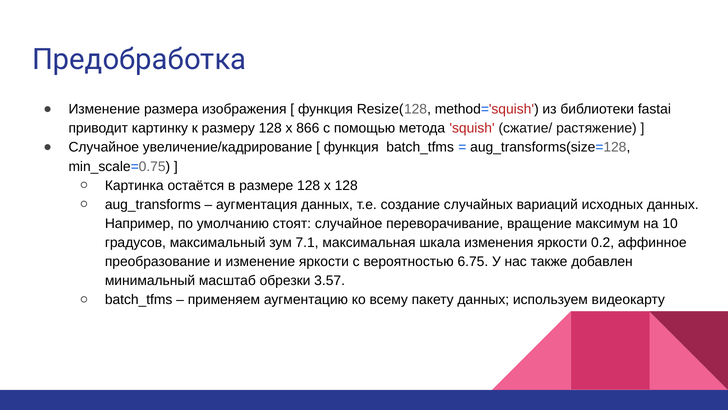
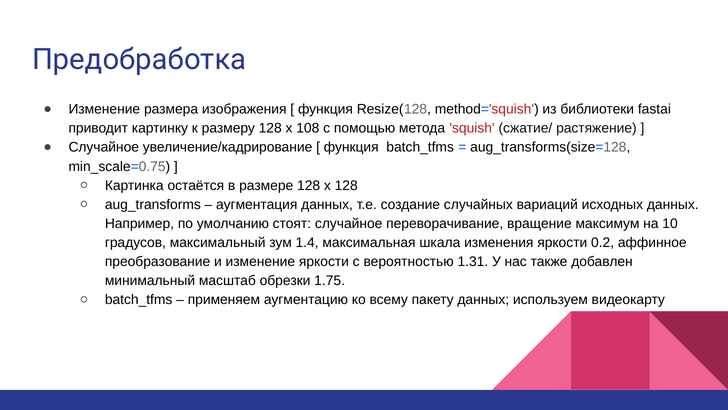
866: 866 -> 108 (308, 128)
7.1: 7.1 -> 1.4 (307, 242)
6.75: 6.75 -> 1.31 (473, 261)
3.57: 3.57 -> 1.75 (330, 280)
